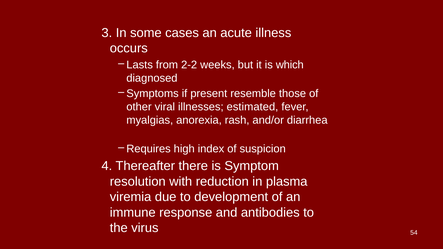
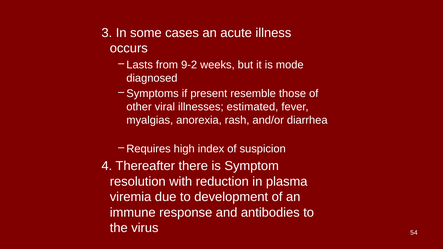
2-2: 2-2 -> 9-2 (189, 65)
which: which -> mode (290, 65)
